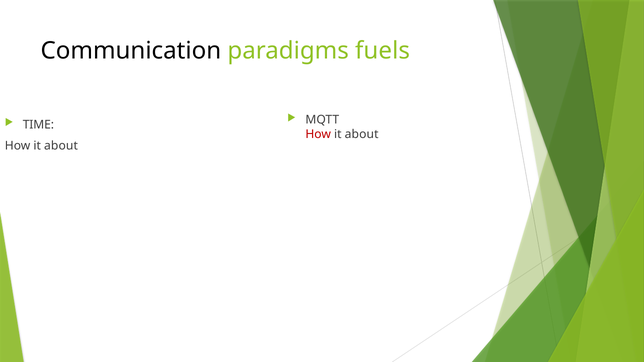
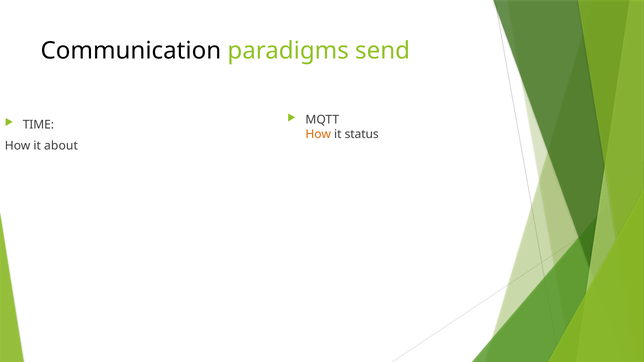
fuels: fuels -> send (383, 51)
How colour: red -> orange (318, 134)
about: about -> status (362, 134)
